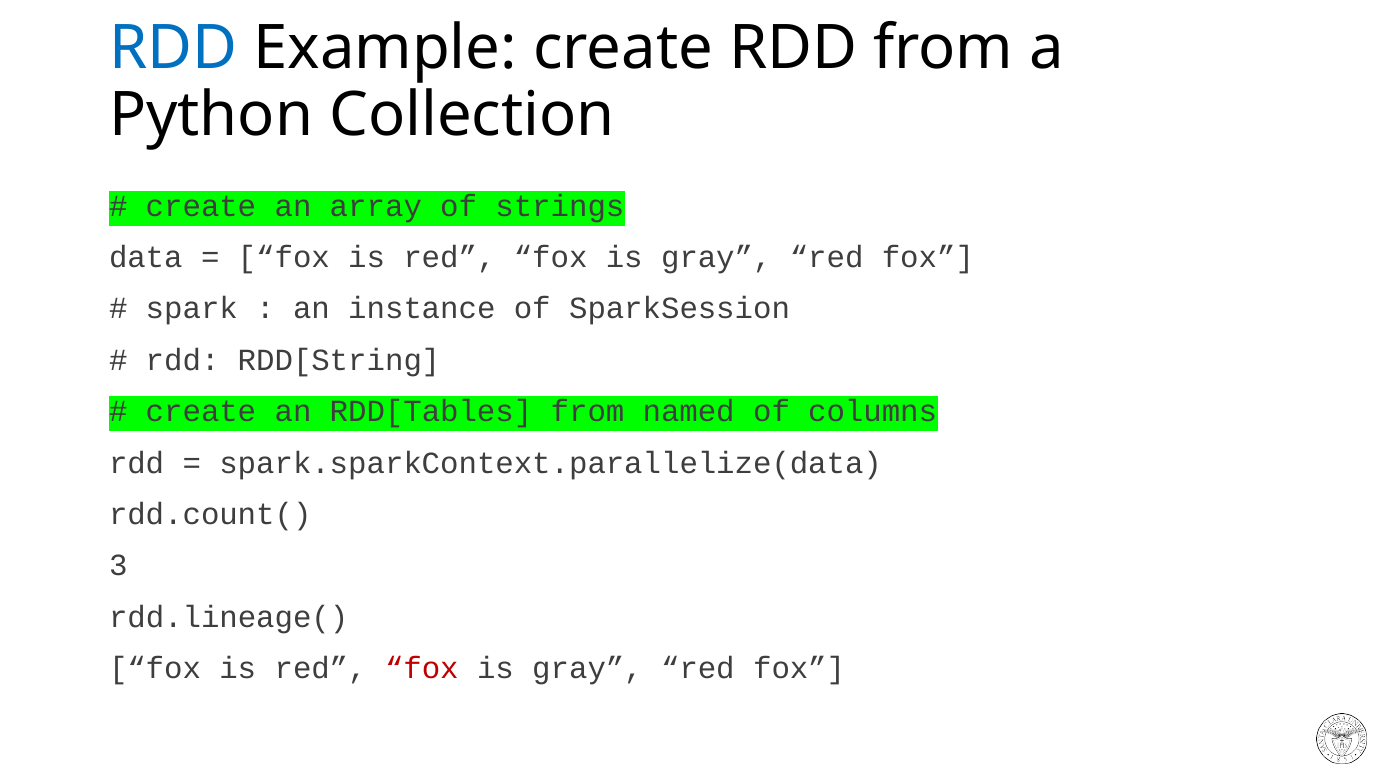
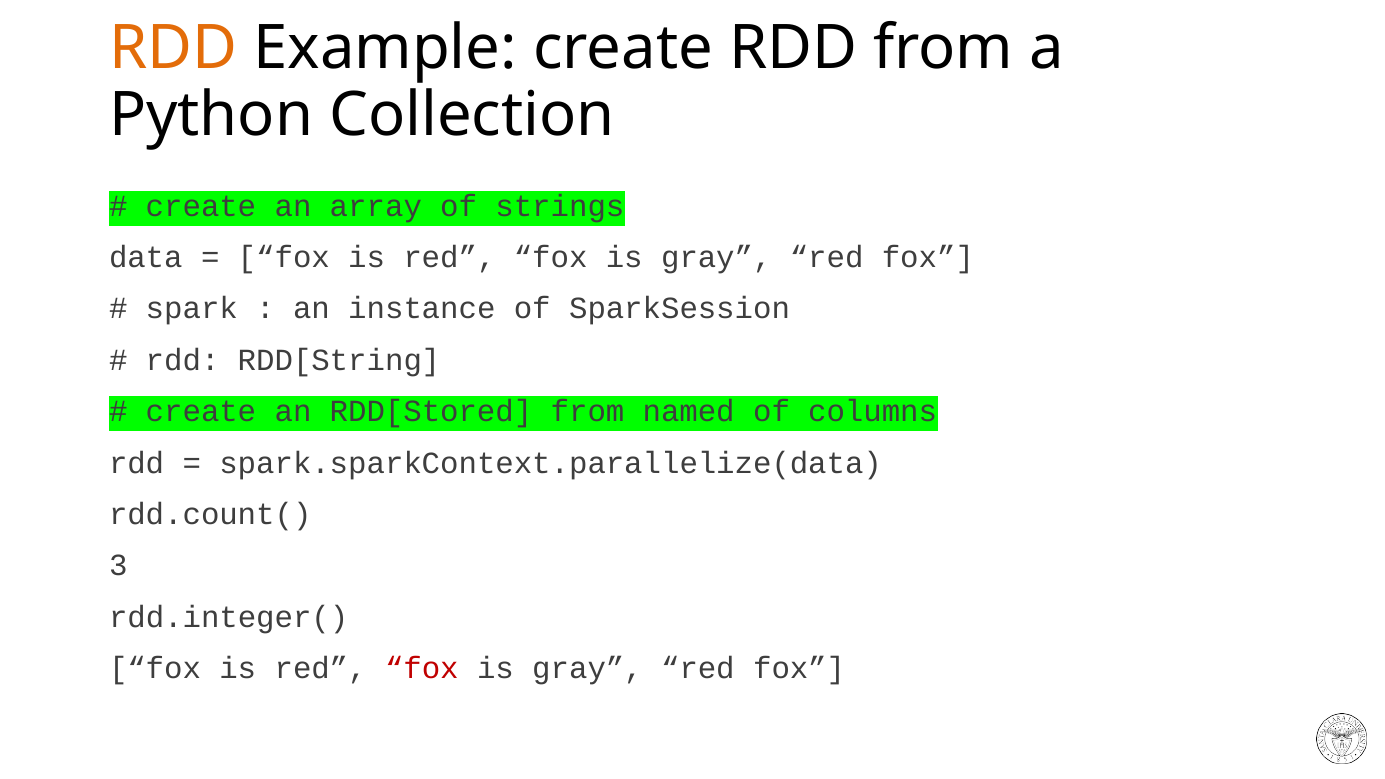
RDD colour: blue -> orange (173, 48)
RDD[Tables: RDD[Tables -> RDD[Stored (431, 412)
rdd.lineage(: rdd.lineage( -> rdd.integer( (229, 617)
